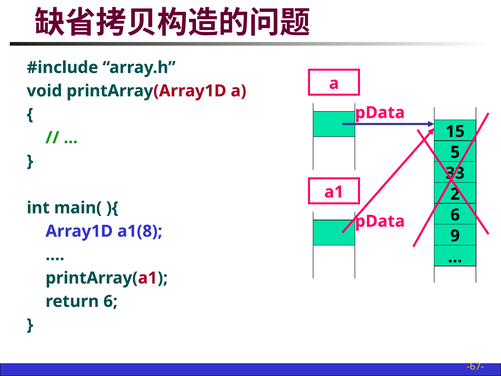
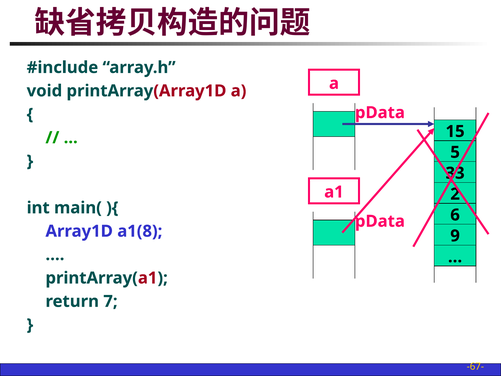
return 6: 6 -> 7 (110, 301)
